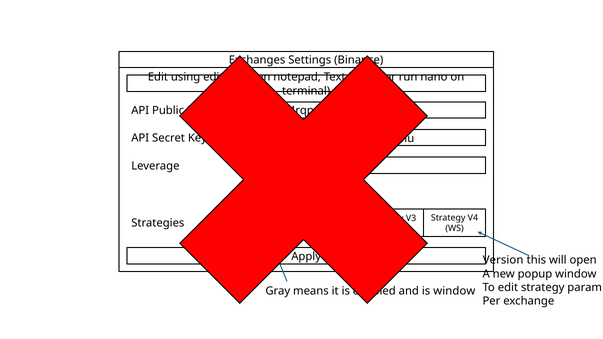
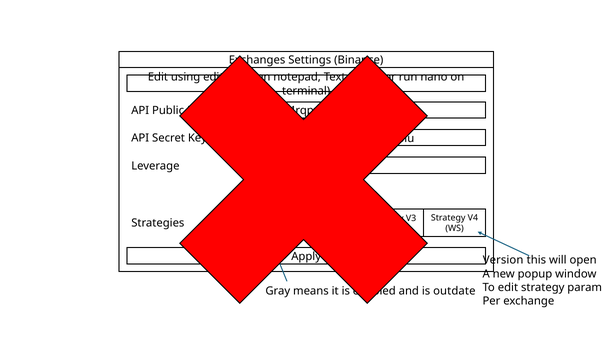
window: window -> outdate (454, 291)
